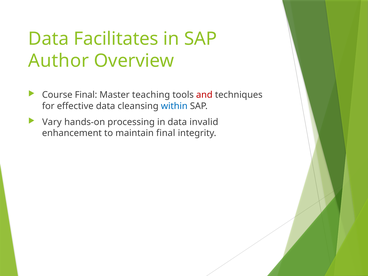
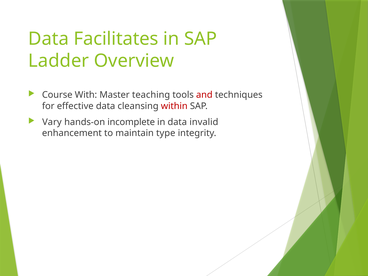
Author: Author -> Ladder (59, 61)
Course Final: Final -> With (86, 95)
within colour: blue -> red (174, 106)
processing: processing -> incomplete (131, 122)
maintain final: final -> type (166, 133)
